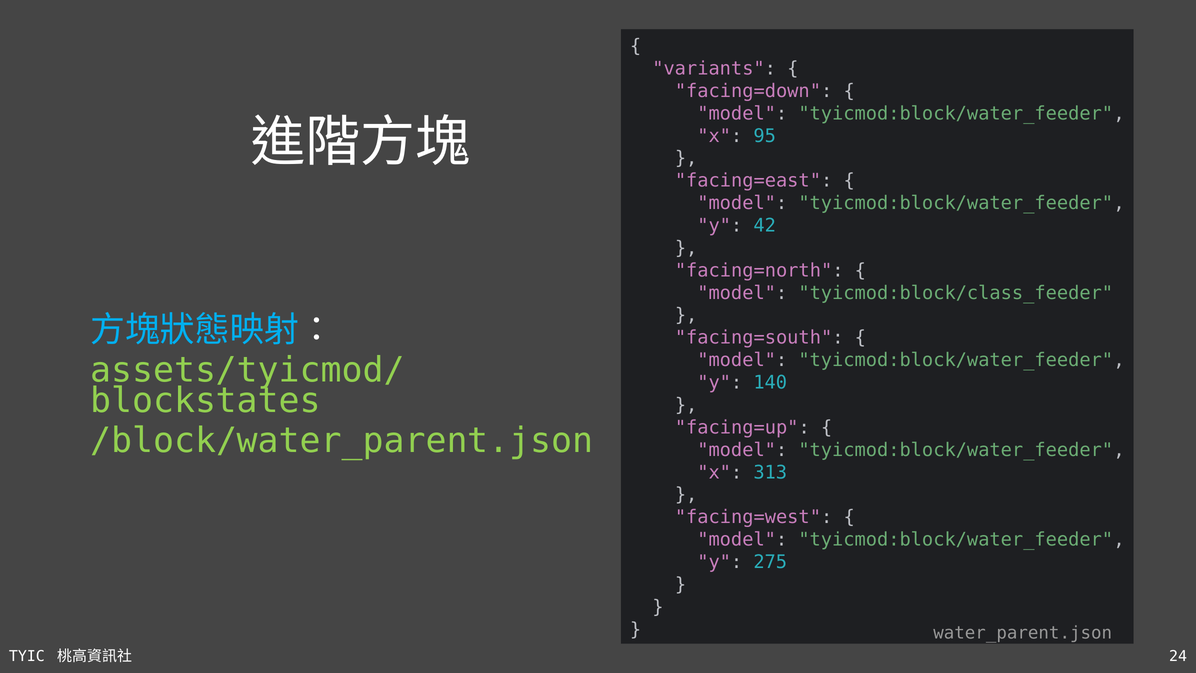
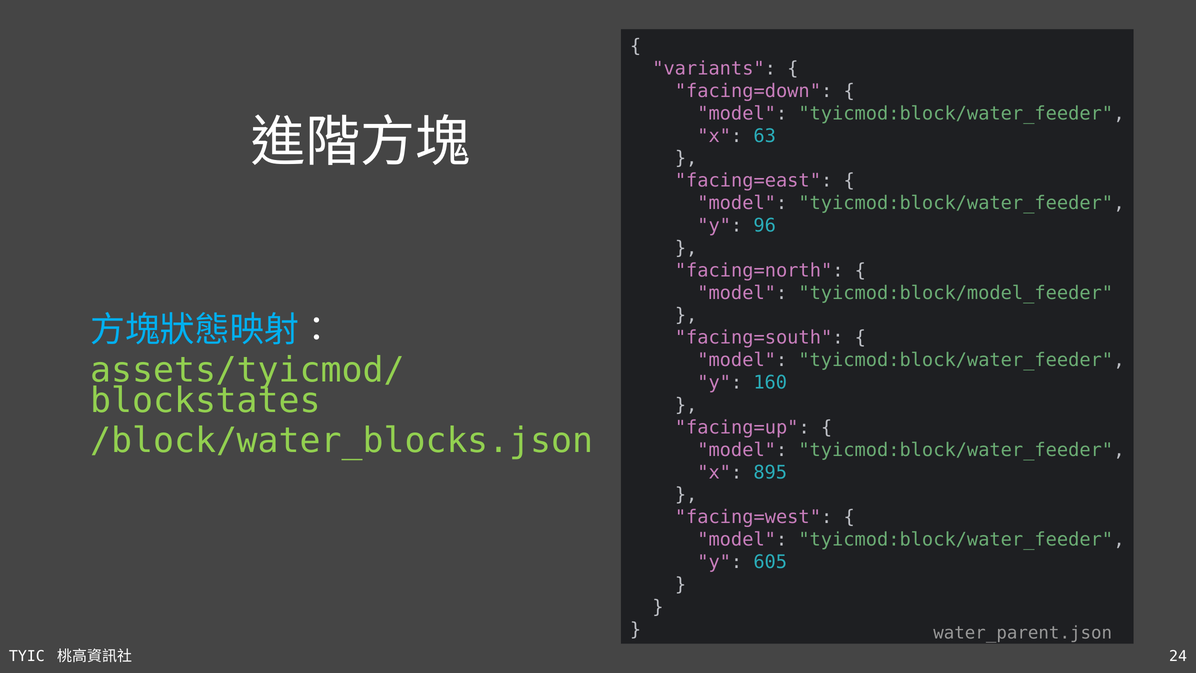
95: 95 -> 63 (765, 136)
42: 42 -> 96 (765, 225)
tyicmod:block/class_feeder: tyicmod:block/class_feeder -> tyicmod:block/model_feeder (956, 293)
140: 140 -> 160 (770, 382)
/block/water_parent.json: /block/water_parent.json -> /block/water_blocks.json (342, 441)
313: 313 -> 895 (770, 472)
275: 275 -> 605 (770, 562)
